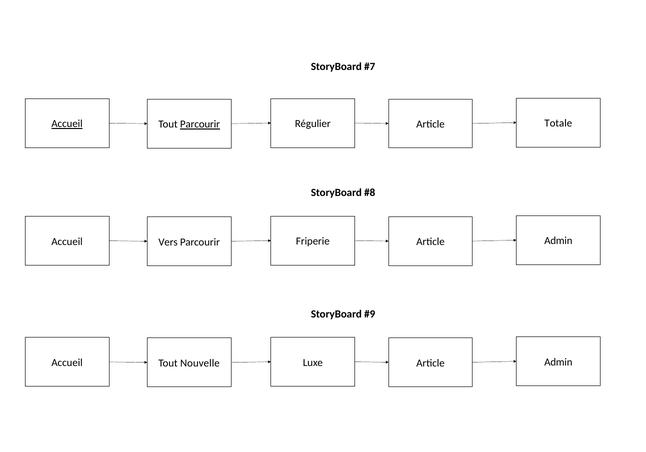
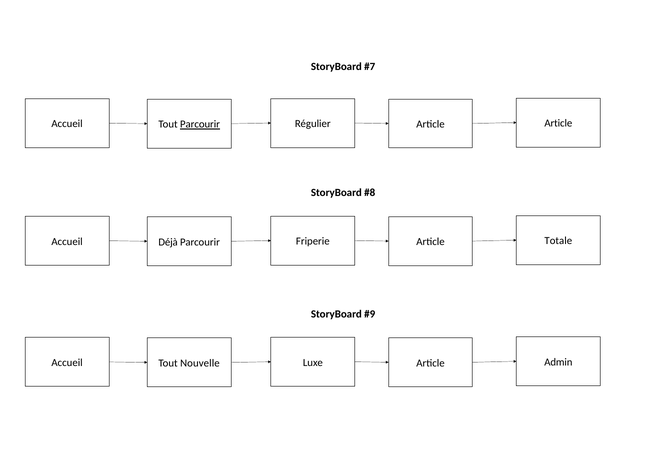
Accueil underline: present -> none (67, 124)
Régulier Totale: Totale -> Article (558, 123)
Vers: Vers -> Déjà (168, 242)
Friperie Admin: Admin -> Totale (558, 241)
